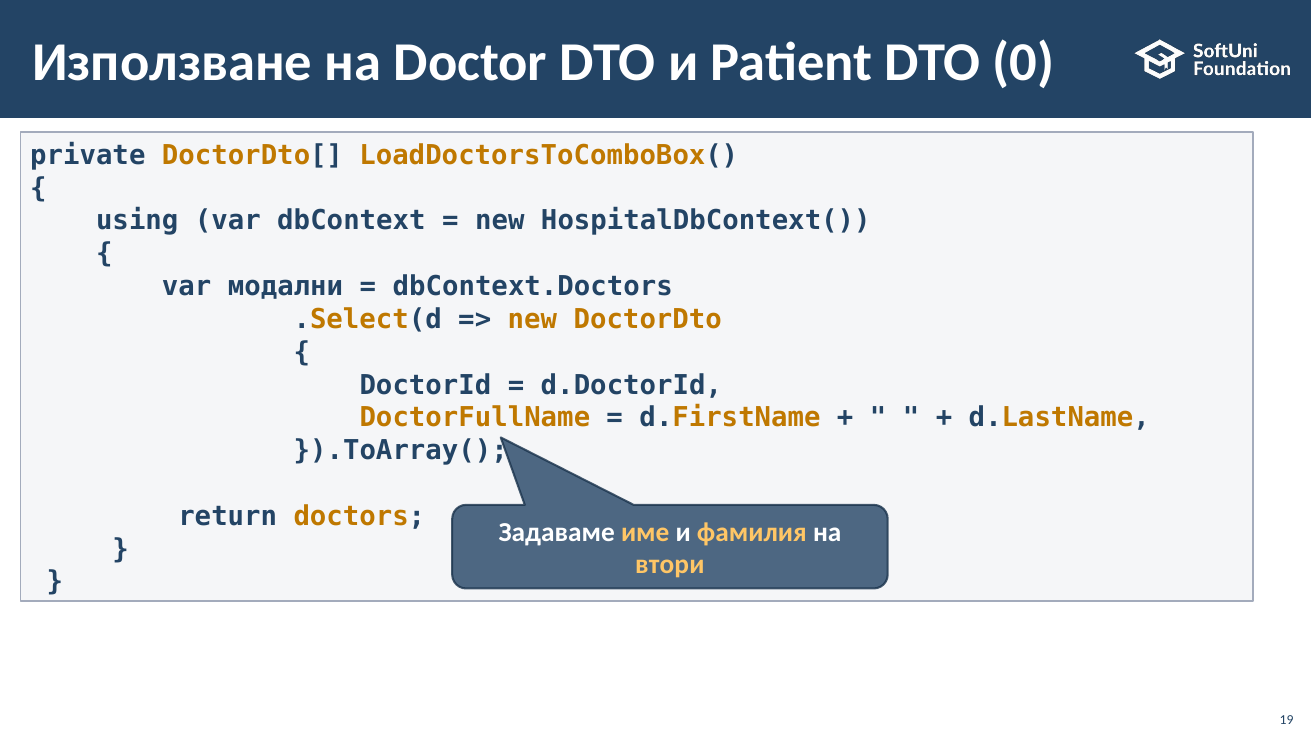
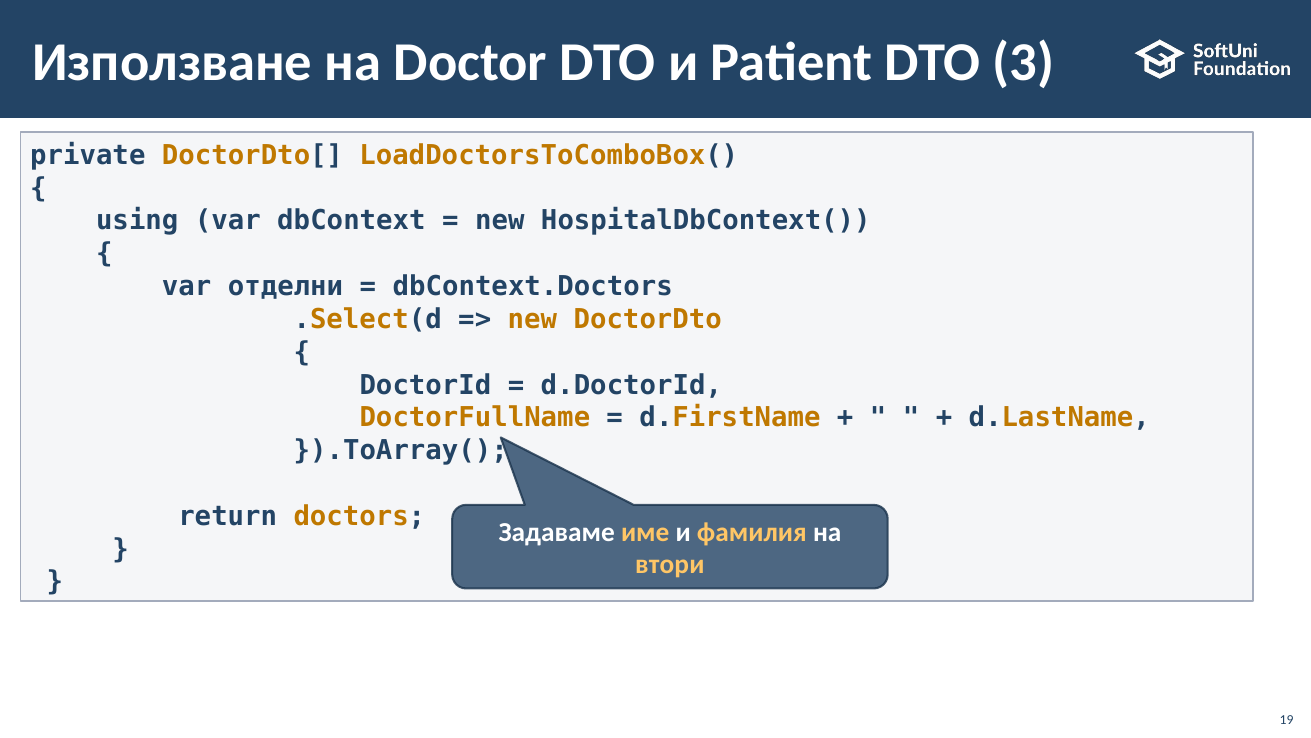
0: 0 -> 3 (1024, 62)
модални: модални -> отделни (285, 286)
